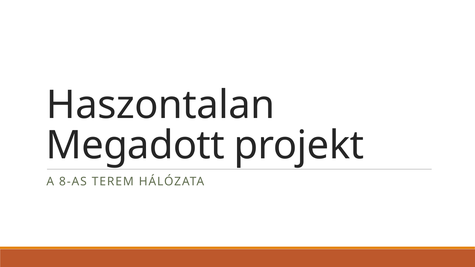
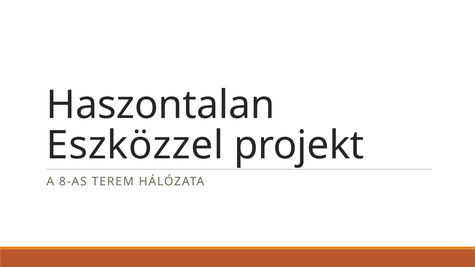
Megadott: Megadott -> Eszközzel (135, 146)
